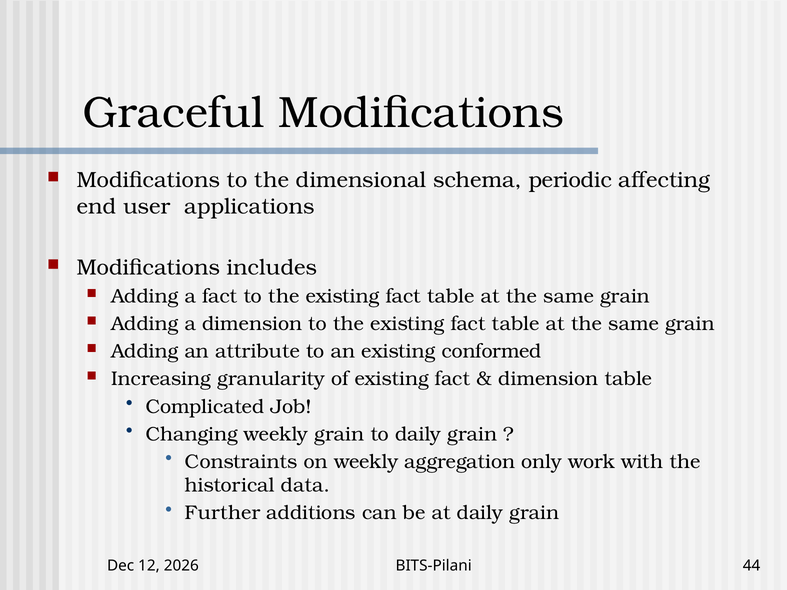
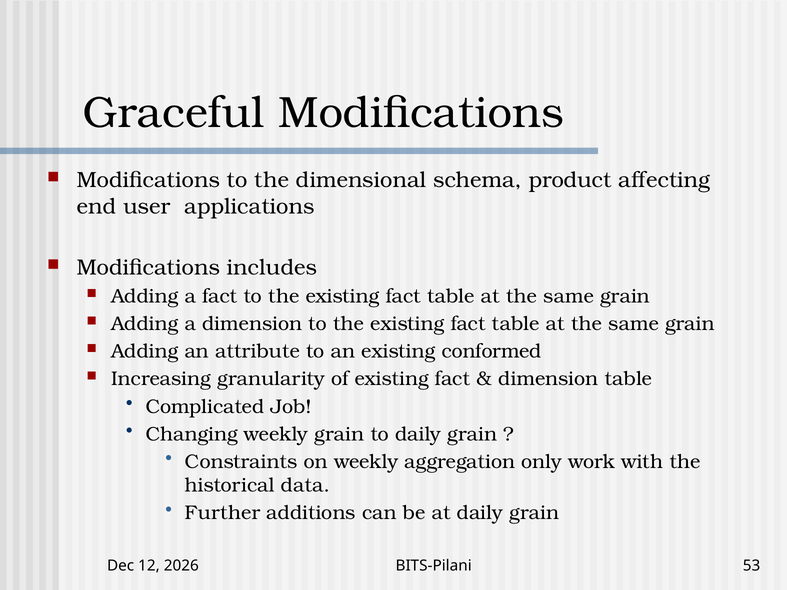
periodic: periodic -> product (570, 180)
44: 44 -> 53 (752, 566)
